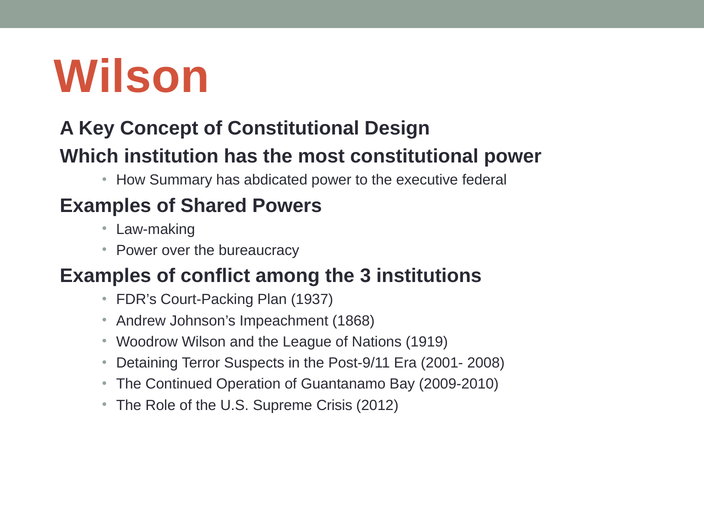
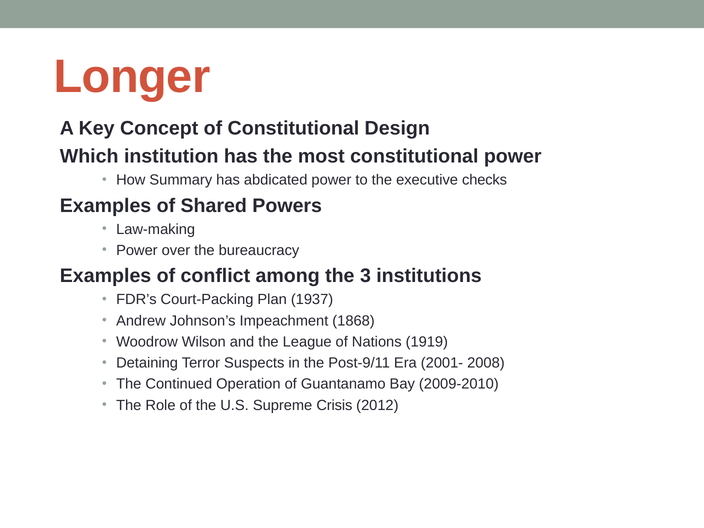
Wilson: Wilson -> Longer (132, 77)
federal: federal -> checks (485, 180)
